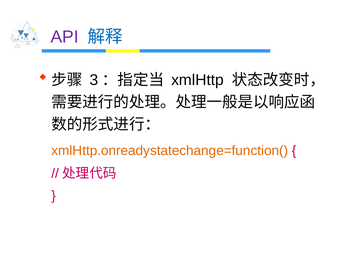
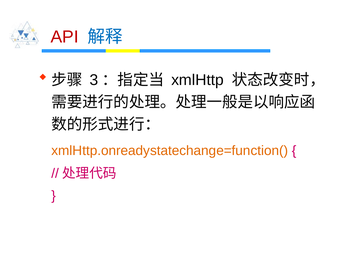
API colour: purple -> red (65, 37)
